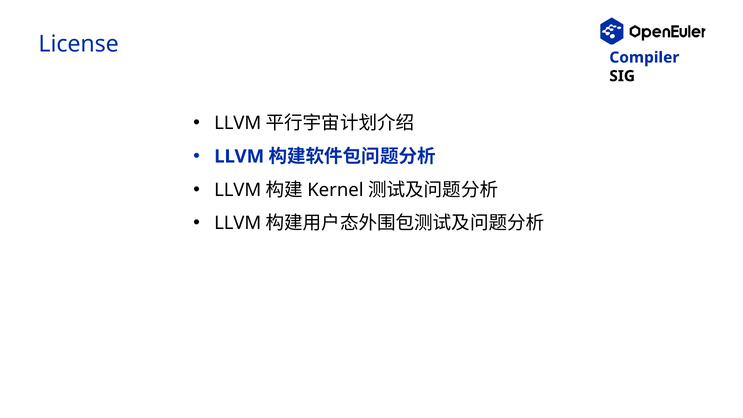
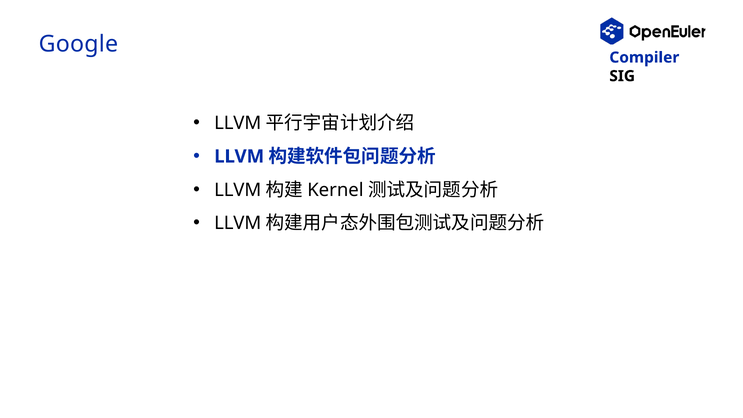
License: License -> Google (78, 44)
